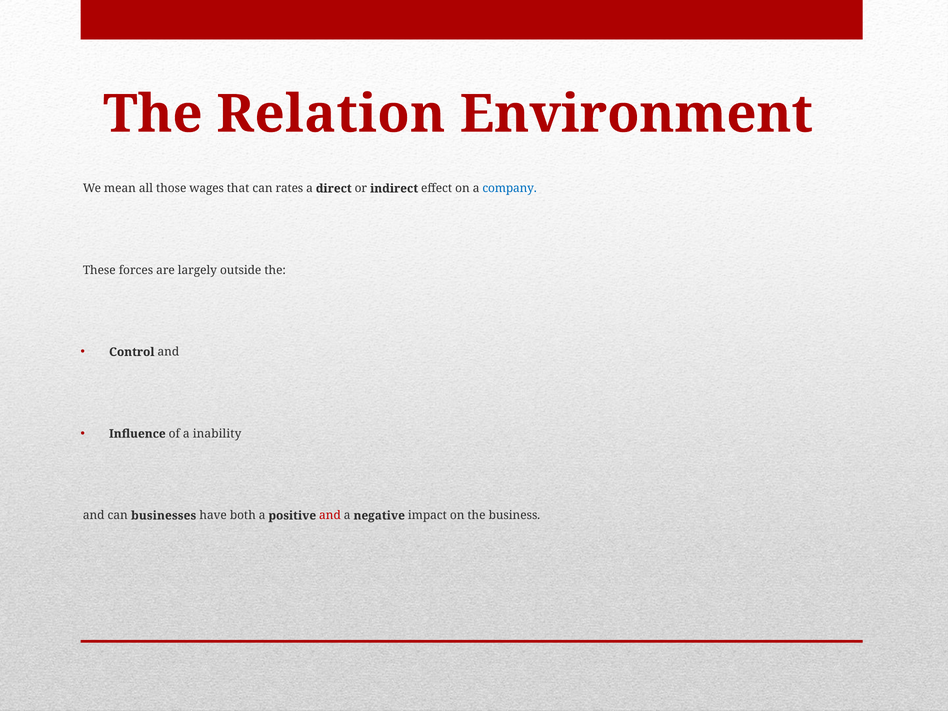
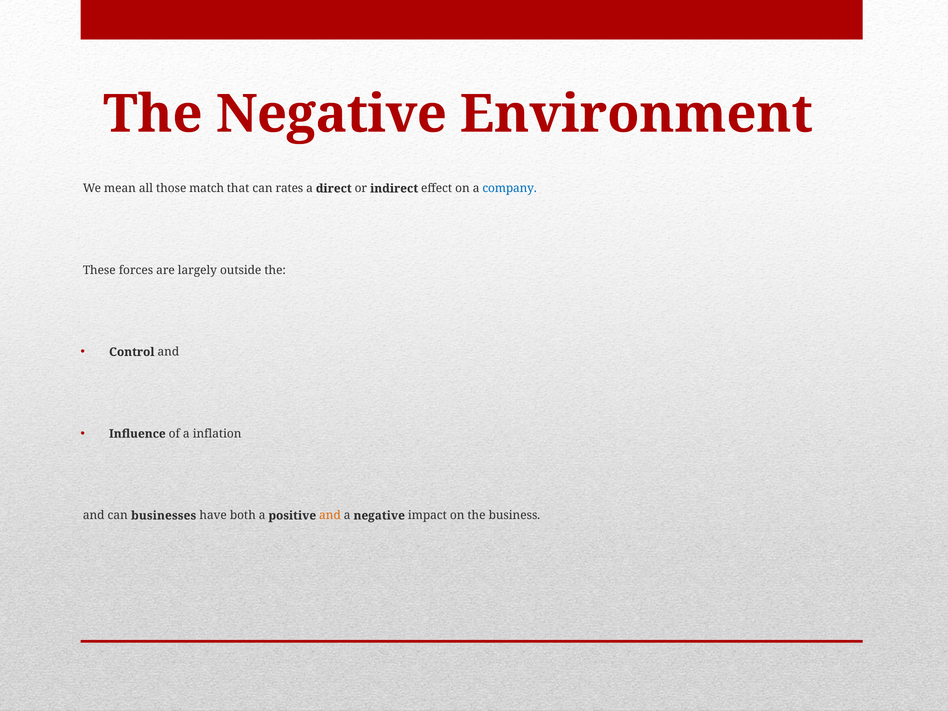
The Relation: Relation -> Negative (331, 114)
wages: wages -> match (207, 188)
inability: inability -> inflation (217, 434)
and colour: red -> orange (330, 516)
